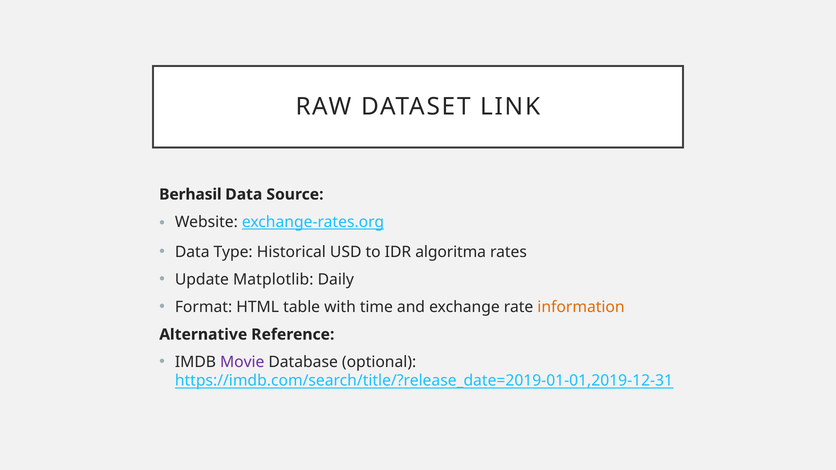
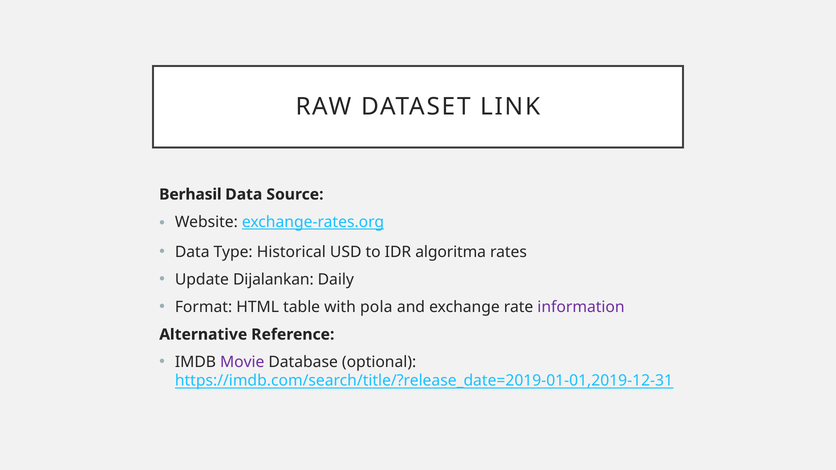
Matplotlib: Matplotlib -> Dijalankan (273, 280)
time: time -> pola (376, 307)
information colour: orange -> purple (581, 307)
